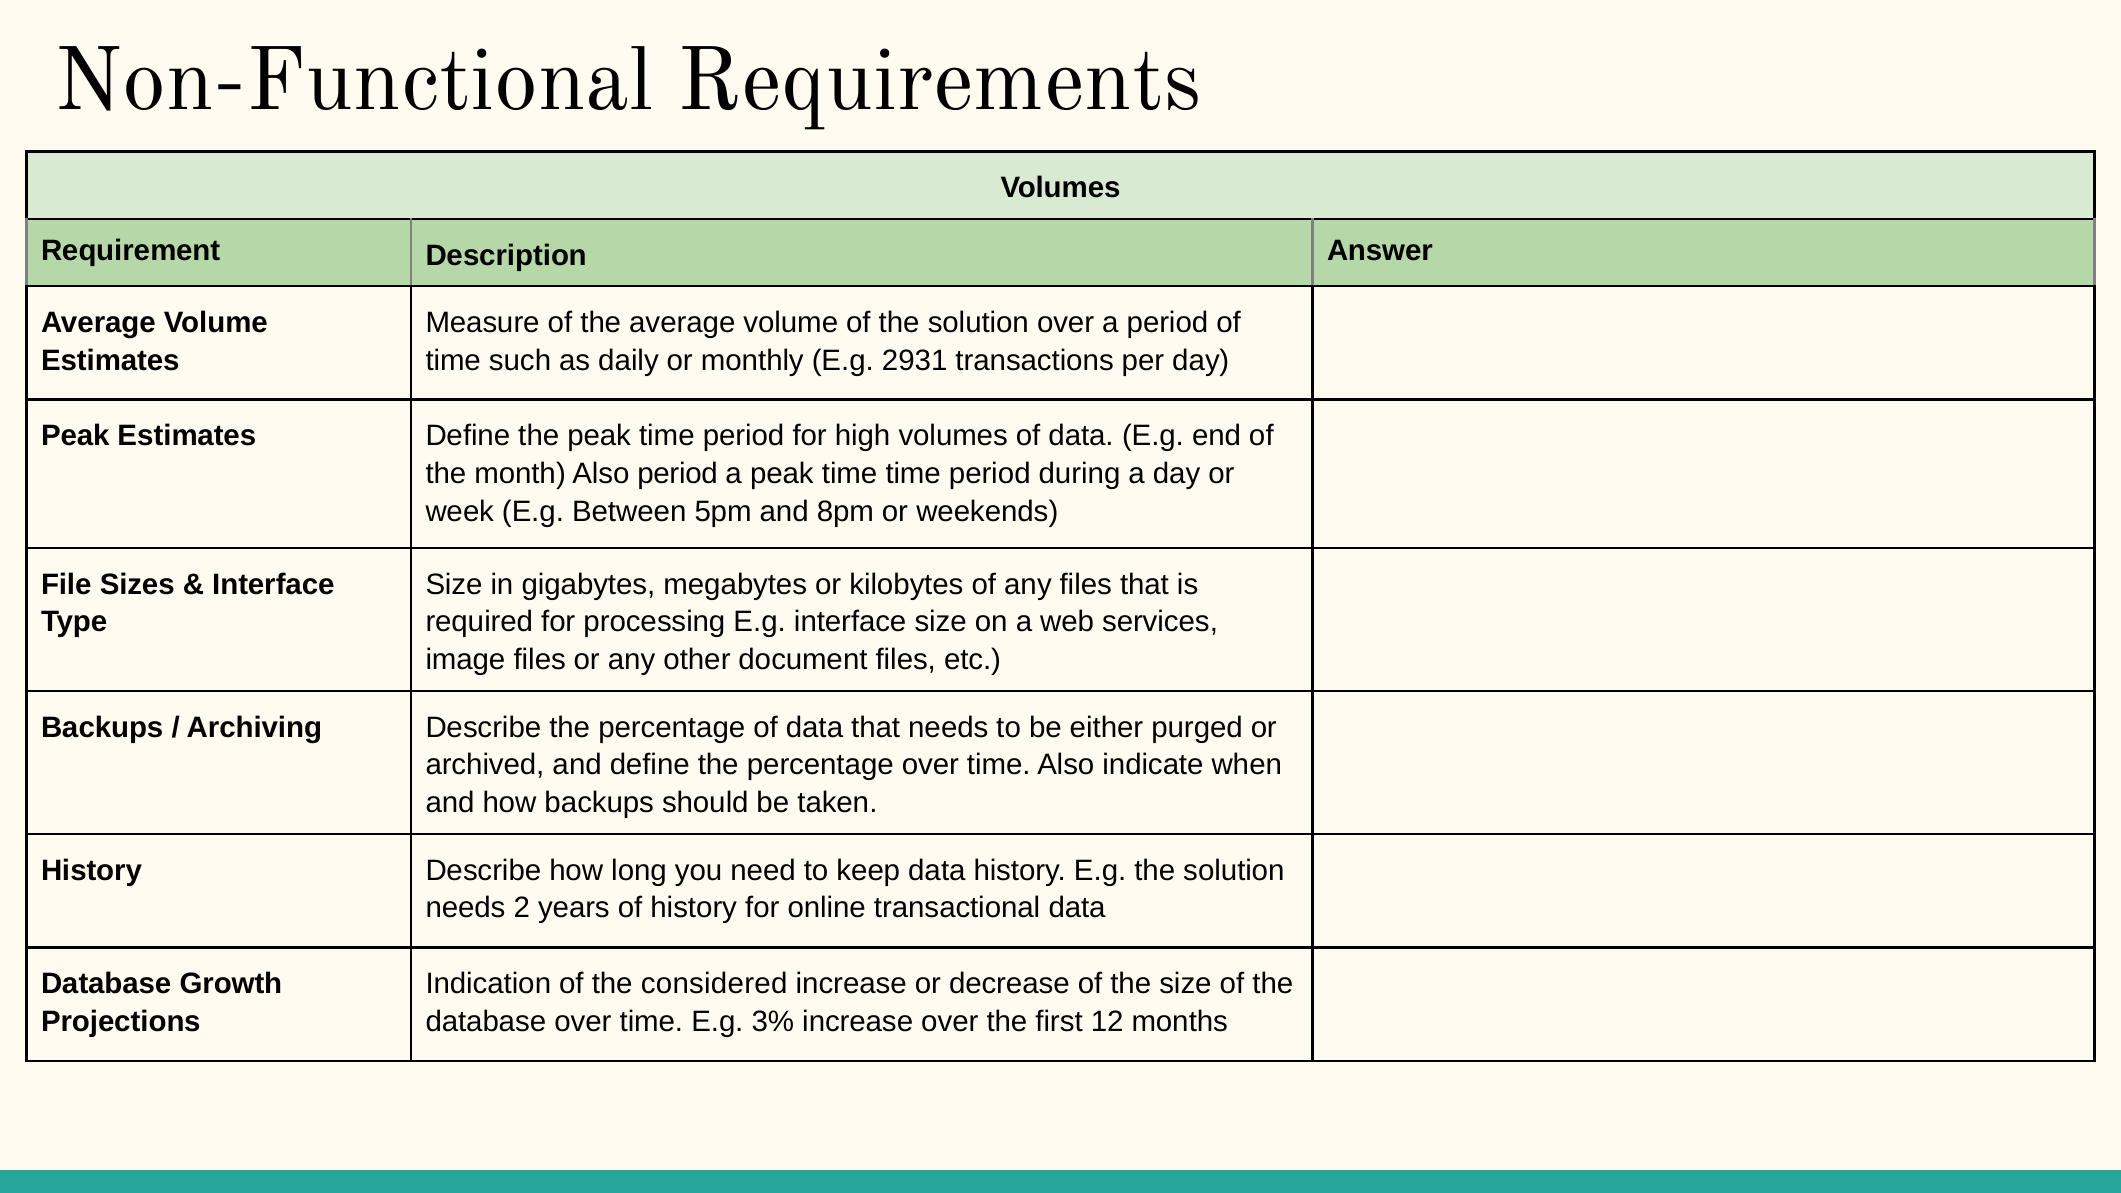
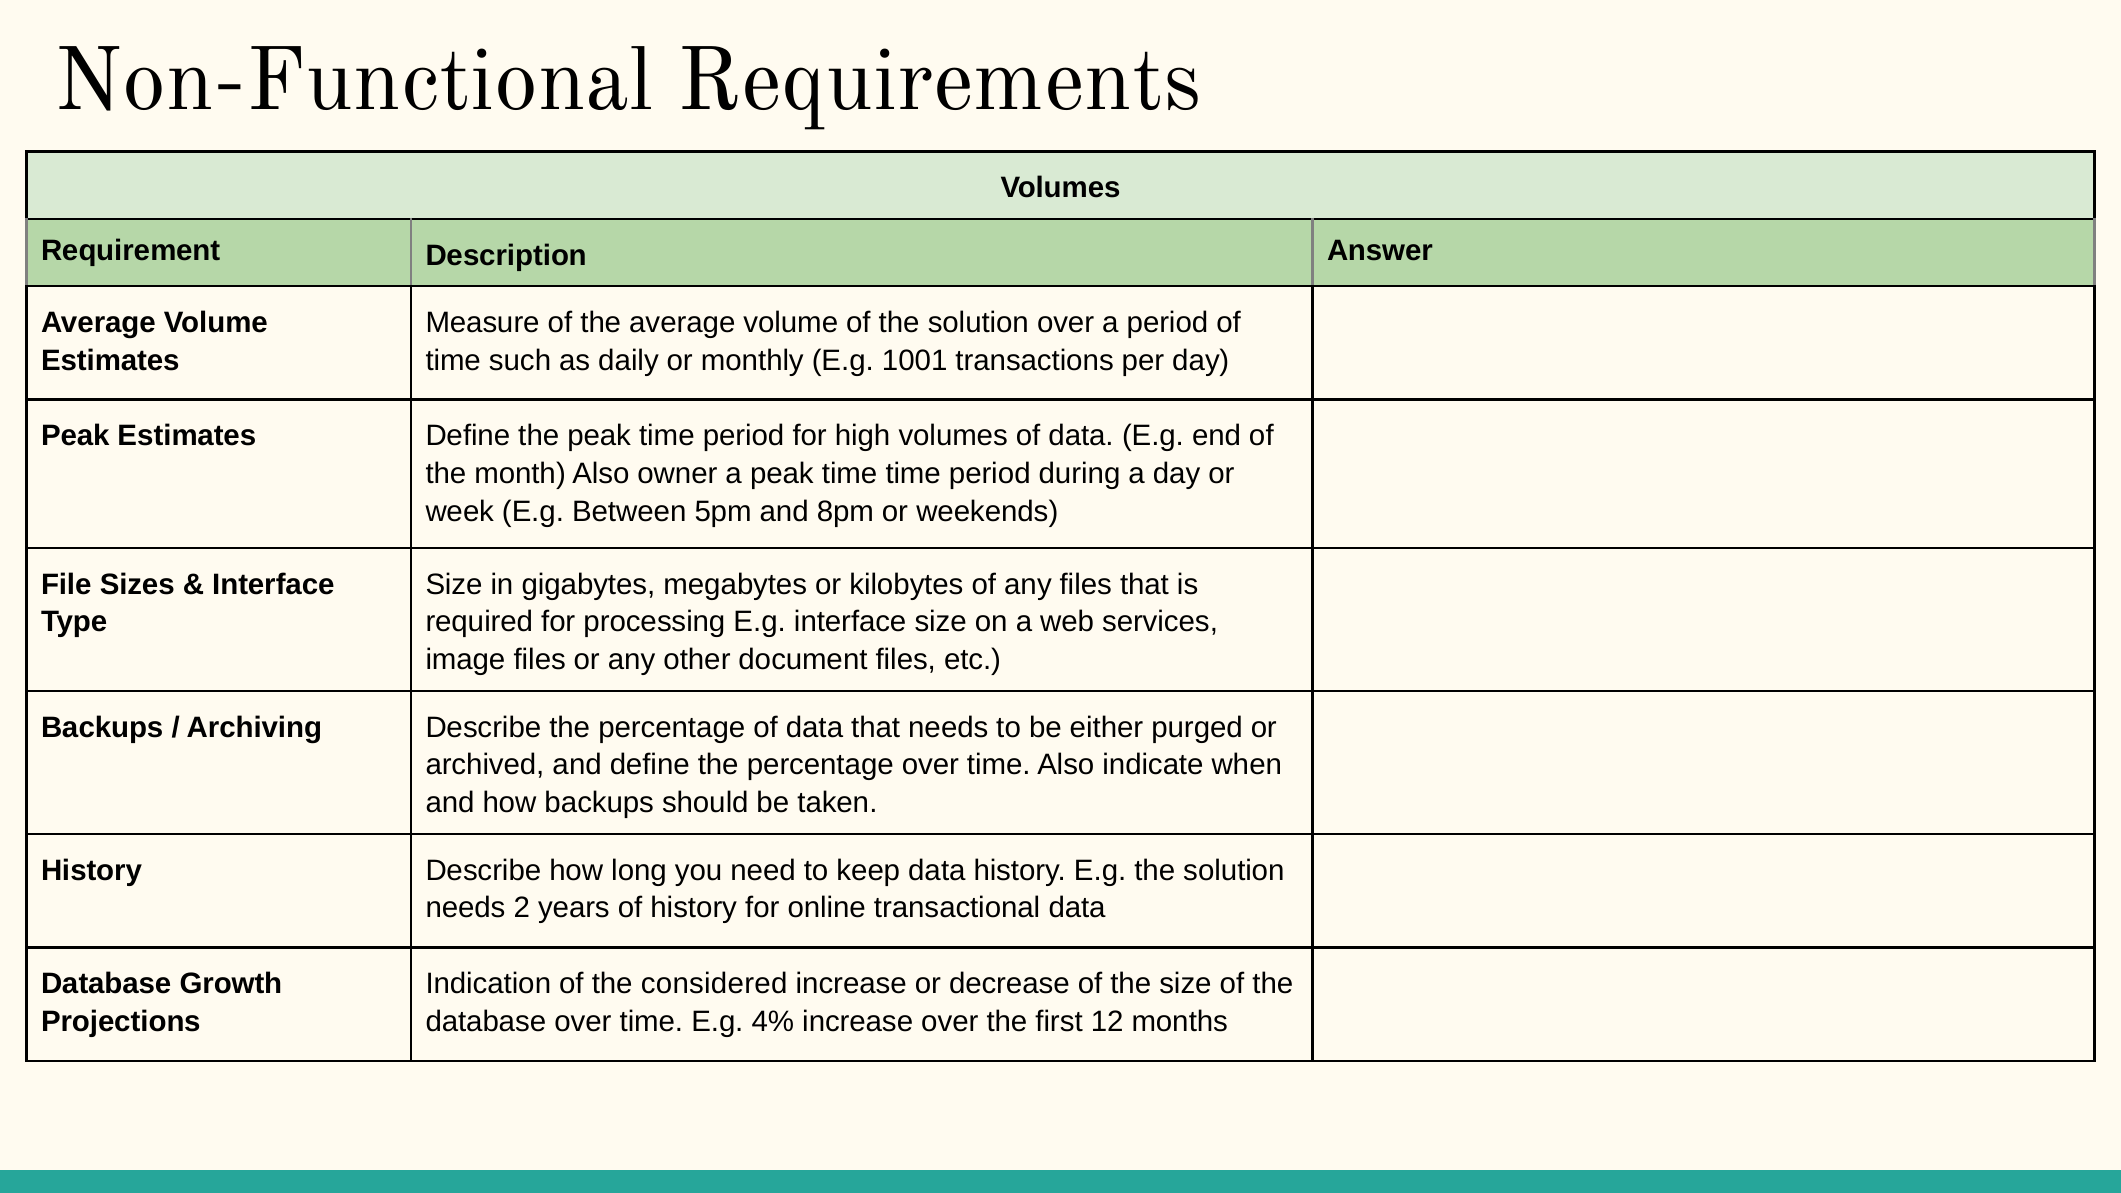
2931: 2931 -> 1001 (915, 360)
Also period: period -> owner (677, 474)
3%: 3% -> 4% (773, 1022)
